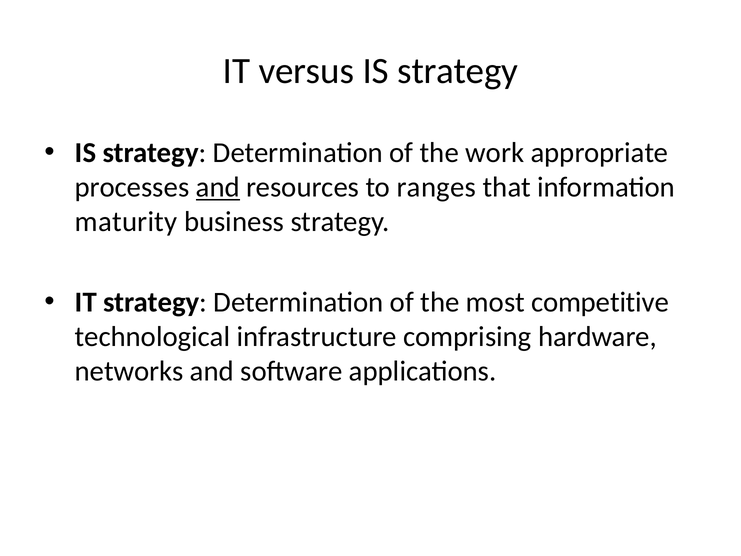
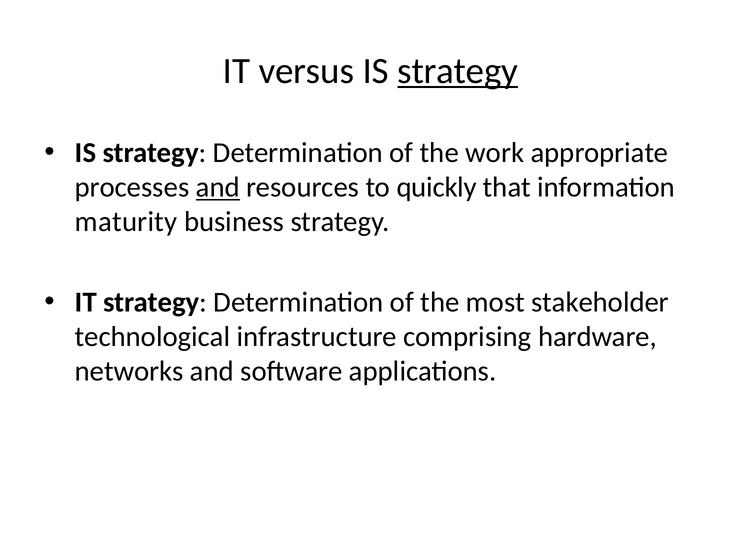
strategy underline: none -> present (458, 71)
ranges: ranges -> quickly (437, 187)
competitive: competitive -> stakeholder (600, 302)
